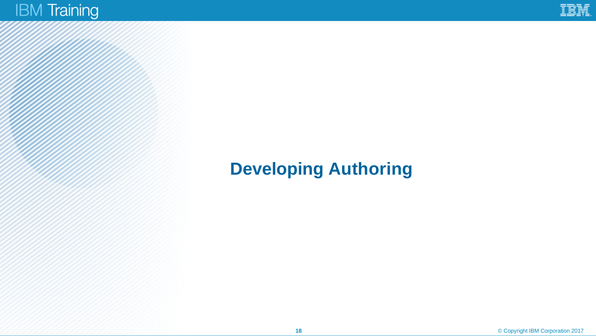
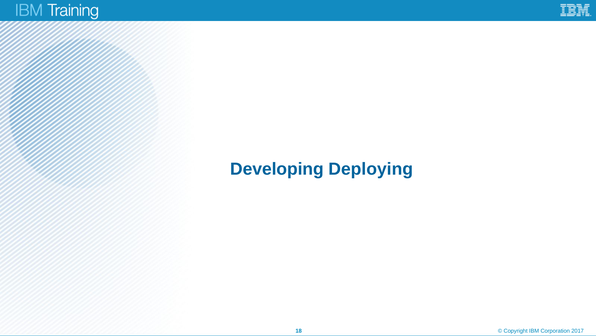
Authoring: Authoring -> Deploying (371, 169)
